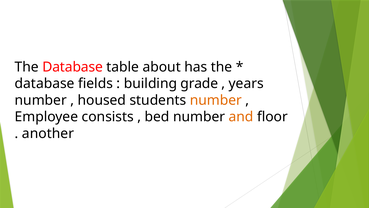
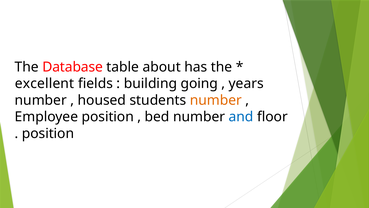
database: database -> excellent (45, 83)
grade: grade -> going (199, 83)
Employee consists: consists -> position (108, 117)
and colour: orange -> blue (241, 117)
another: another -> position (48, 133)
